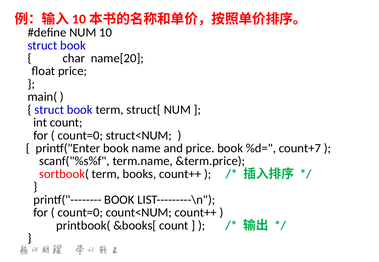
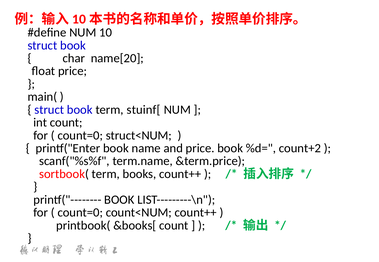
struct[: struct[ -> stuinf[ (144, 110)
count+7: count+7 -> count+2 (300, 148)
